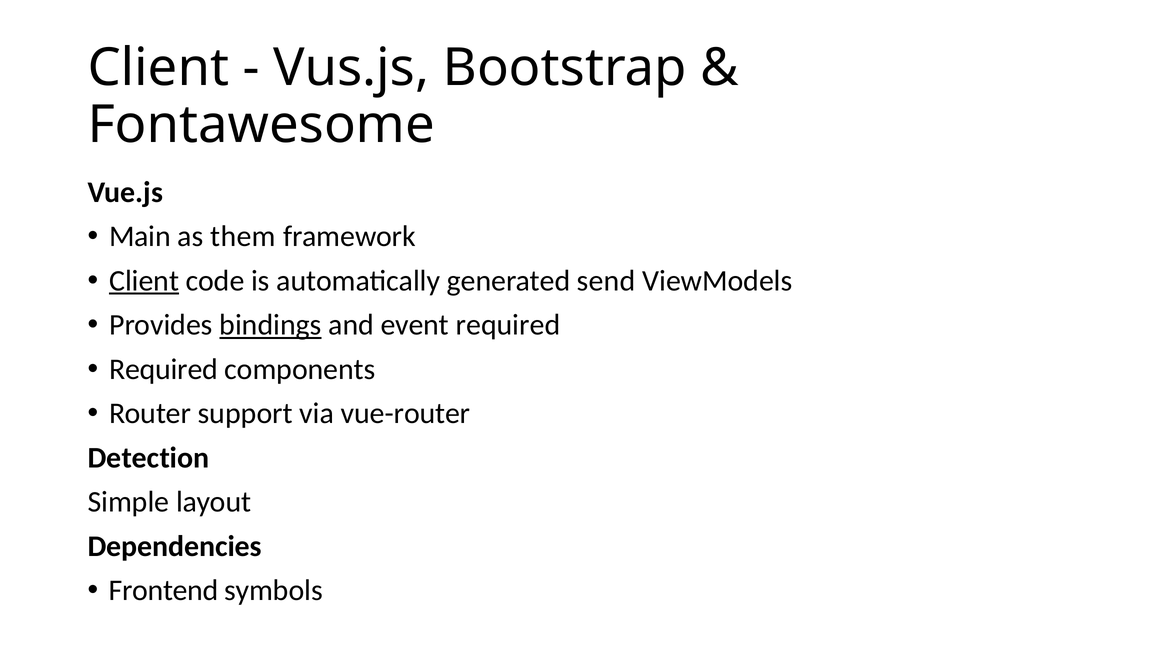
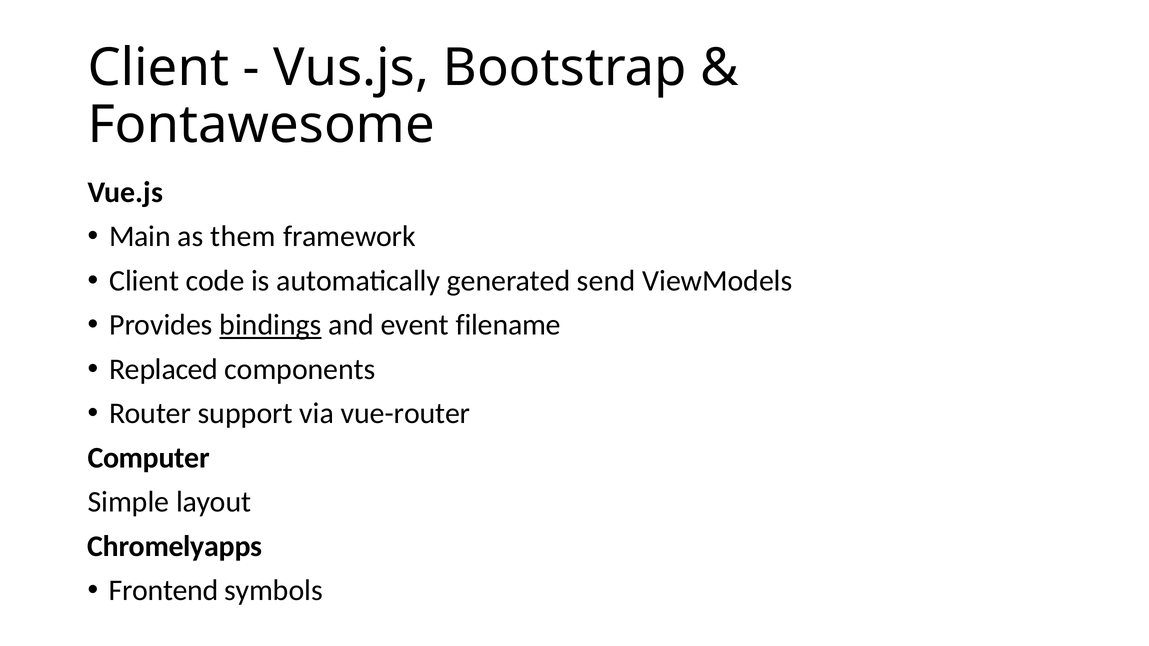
Client underline: present -> none (144, 281)
event required: required -> filename (508, 325)
Required: Required -> Replaced (164, 369)
Detection: Detection -> Computer (149, 458)
Dependencies: Dependencies -> Chromelyapps (175, 547)
